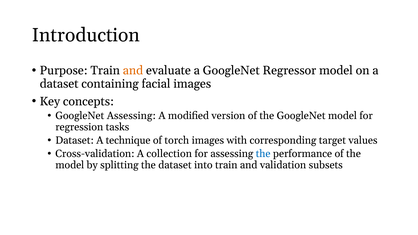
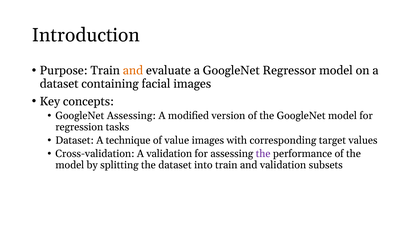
torch: torch -> value (177, 141)
A collection: collection -> validation (169, 154)
the colour: blue -> purple (263, 154)
